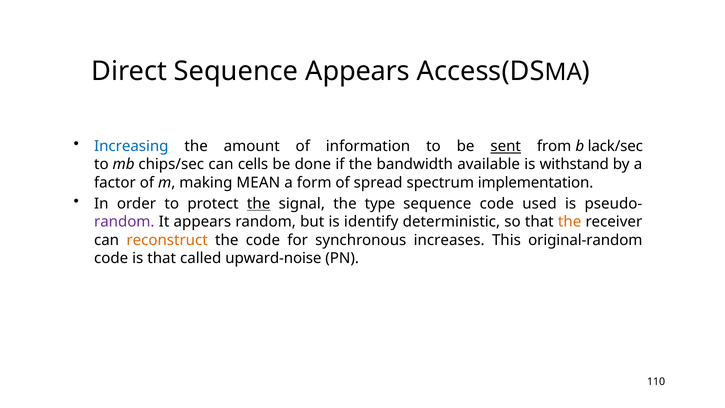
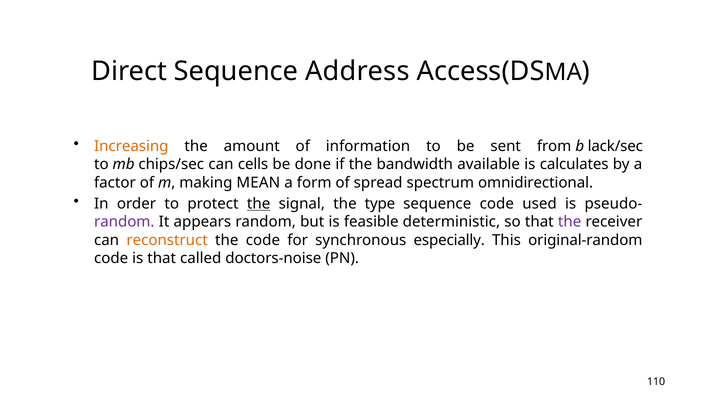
Sequence Appears: Appears -> Address (357, 71)
Increasing colour: blue -> orange (131, 146)
sent underline: present -> none (506, 146)
withstand: withstand -> calculates (574, 164)
implementation: implementation -> omnidirectional (536, 182)
identify: identify -> feasible (371, 222)
the colour: orange -> purple (570, 222)
increases: increases -> especially (449, 240)
upward-noise: upward-noise -> doctors-noise (273, 258)
